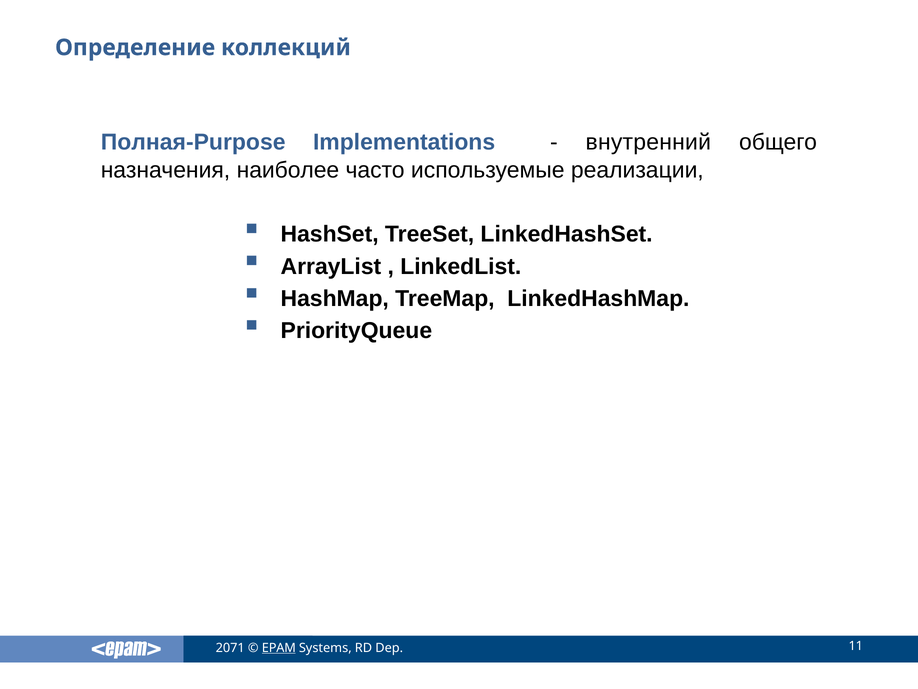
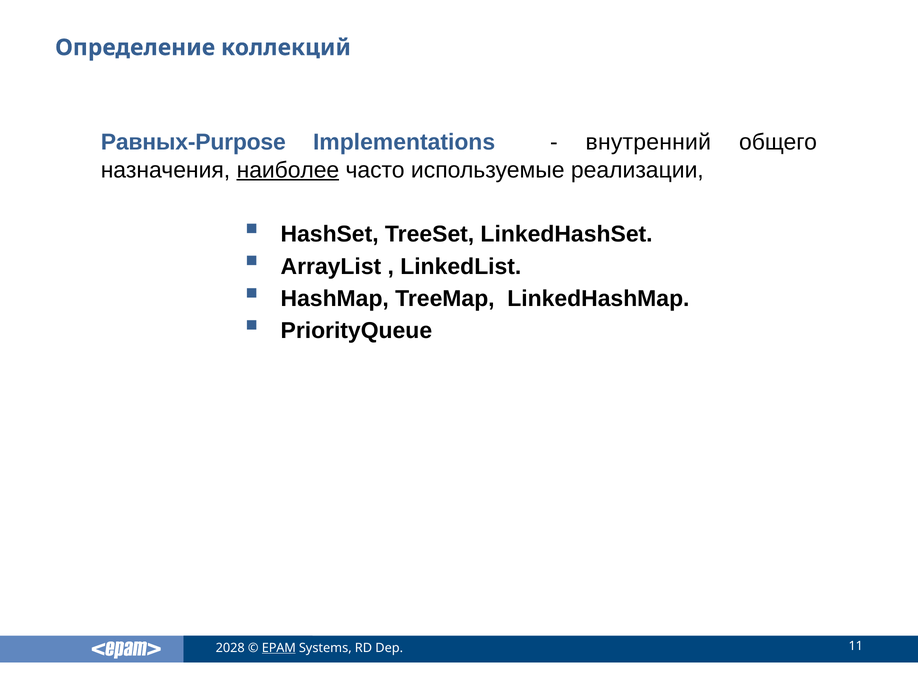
Полная-Purpose: Полная-Purpose -> Равных-Purpose (193, 142)
наиболее underline: none -> present (288, 170)
2071: 2071 -> 2028 (230, 647)
